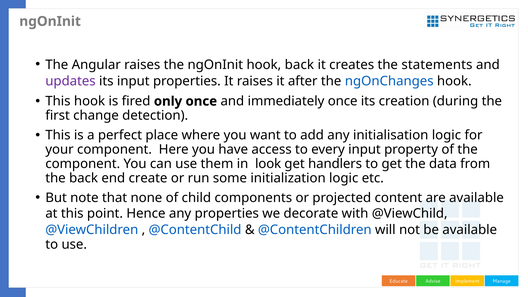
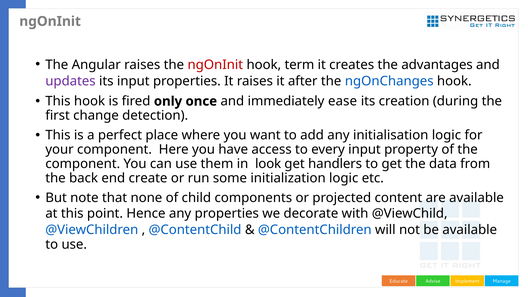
ngOnInit colour: black -> red (215, 65)
hook back: back -> term (299, 65)
statements: statements -> advantages (437, 65)
immediately once: once -> ease (343, 101)
